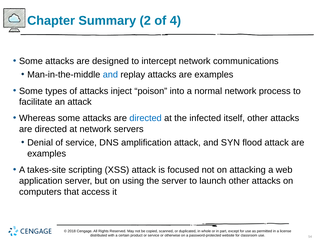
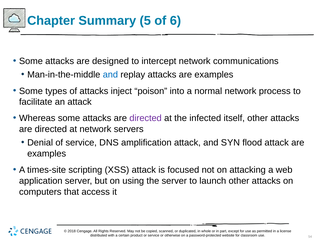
2: 2 -> 5 (145, 21)
4: 4 -> 6 (175, 21)
directed colour: blue -> purple (146, 118)
takes-site: takes-site -> times-site (47, 170)
